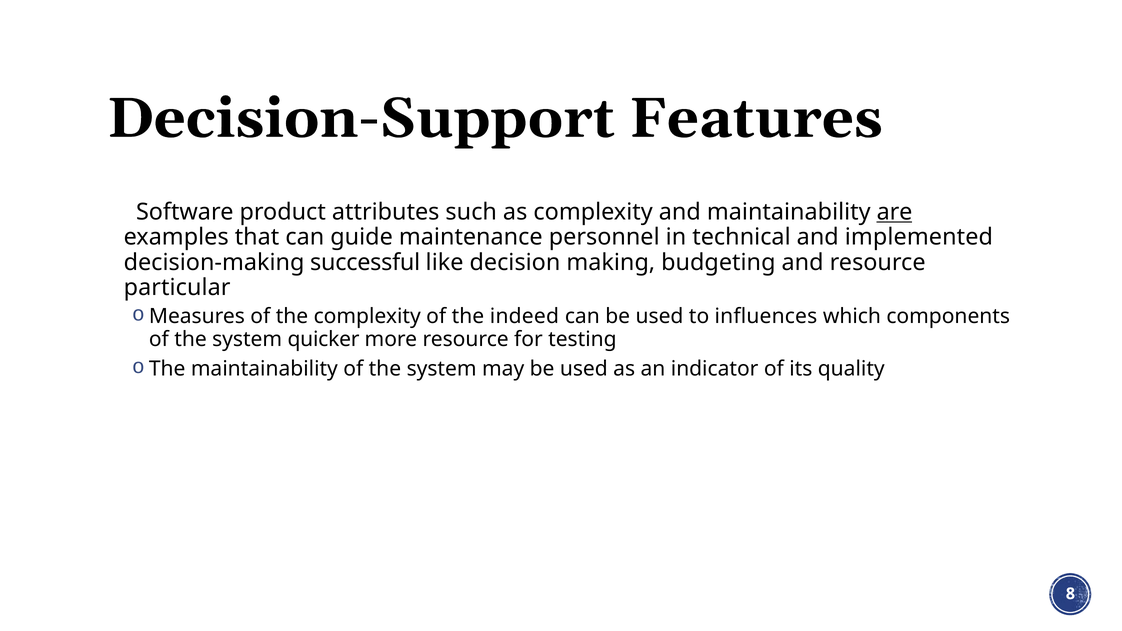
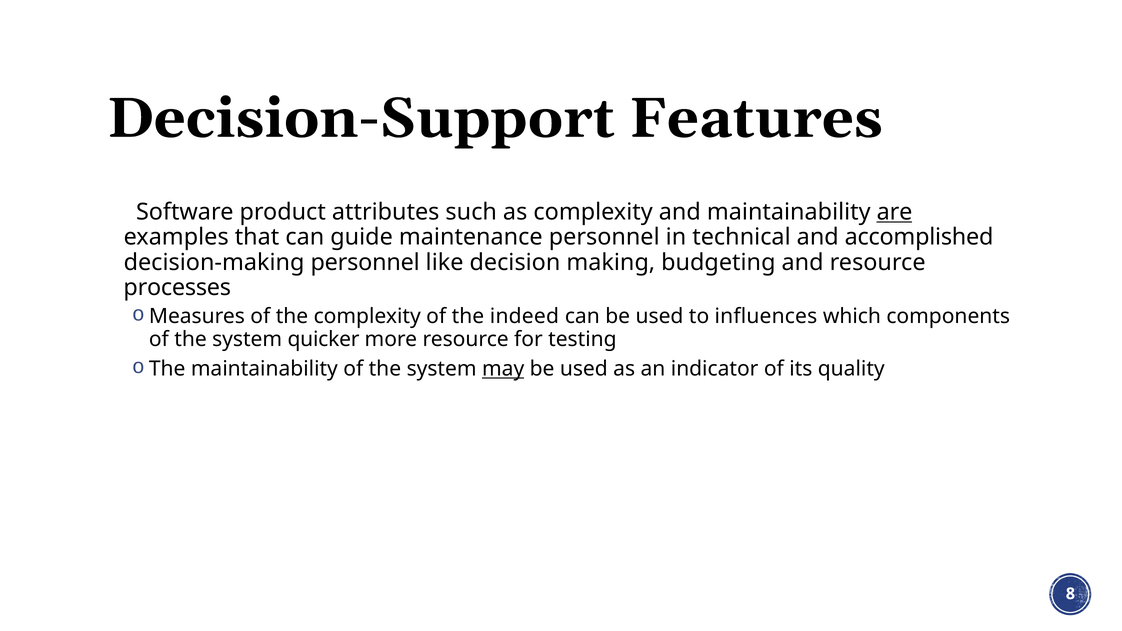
implemented: implemented -> accomplished (919, 237)
decision-making successful: successful -> personnel (365, 263)
particular: particular -> processes (177, 288)
may underline: none -> present (503, 369)
